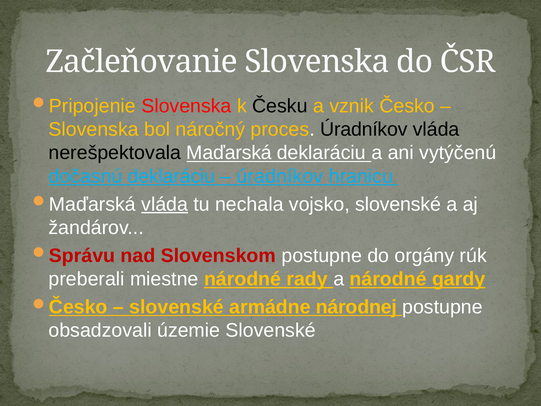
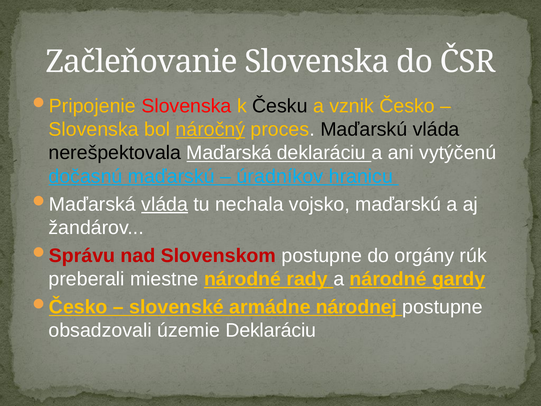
náročný underline: none -> present (210, 129)
proces Úradníkov: Úradníkov -> Maďarskú (364, 129)
dočasnú deklaráciu: deklaráciu -> maďarskú (171, 176)
vojsko slovenské: slovenské -> maďarskú (398, 204)
územie Slovenské: Slovenské -> Deklaráciu (271, 330)
